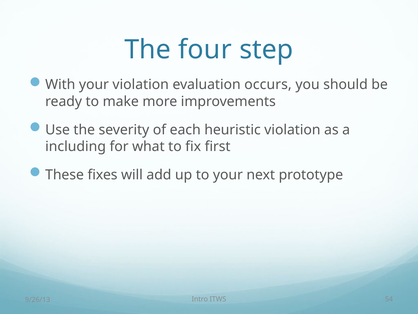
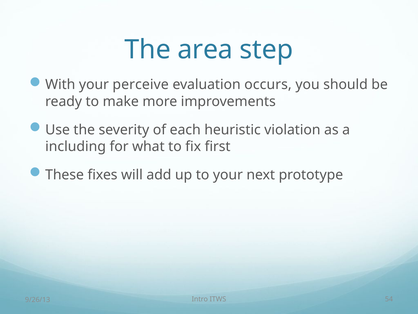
four: four -> area (205, 50)
your violation: violation -> perceive (141, 85)
